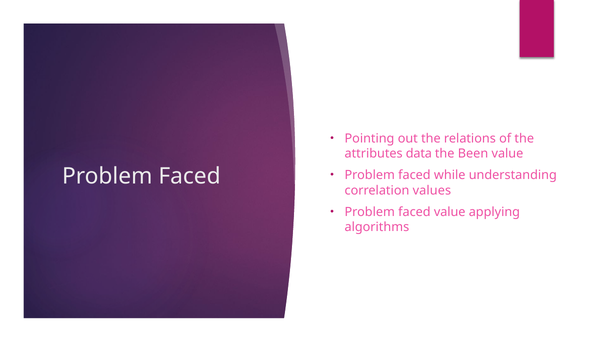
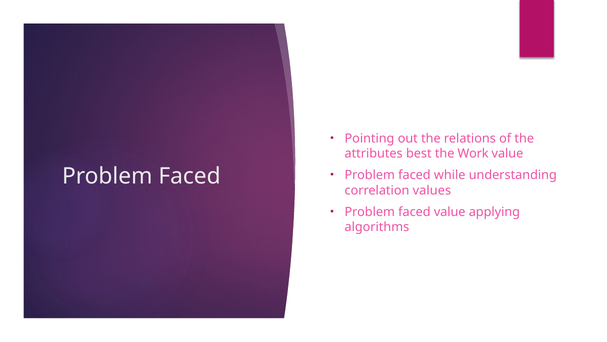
data: data -> best (419, 153)
Been: Been -> Work (473, 153)
